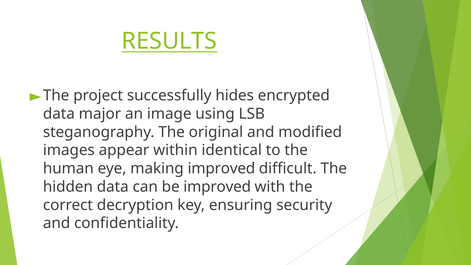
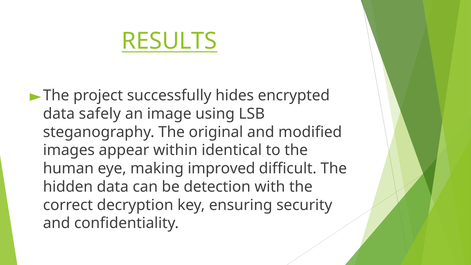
major: major -> safely (100, 114)
be improved: improved -> detection (217, 187)
